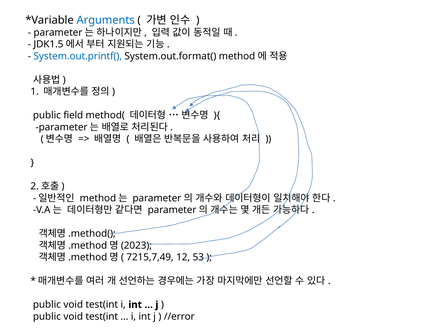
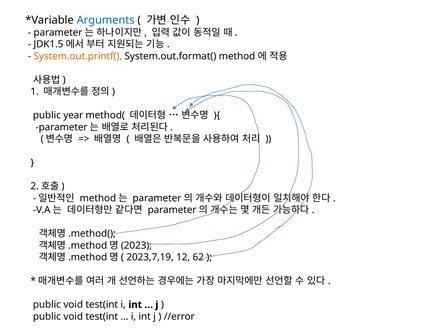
System.out.printf( colour: blue -> orange (78, 56)
field: field -> year (73, 115)
7215,7,49: 7215,7,49 -> 2023,7,19 (150, 257)
53: 53 -> 62 (198, 257)
